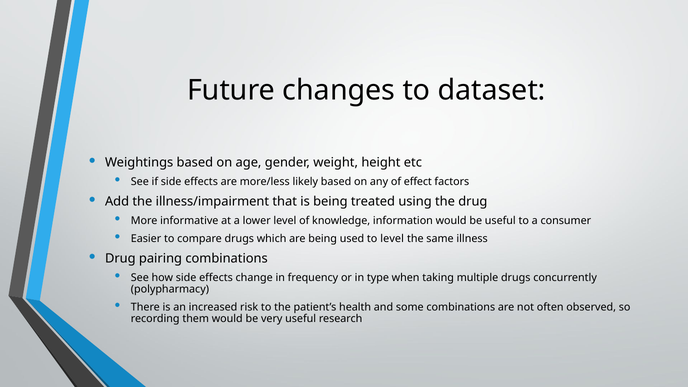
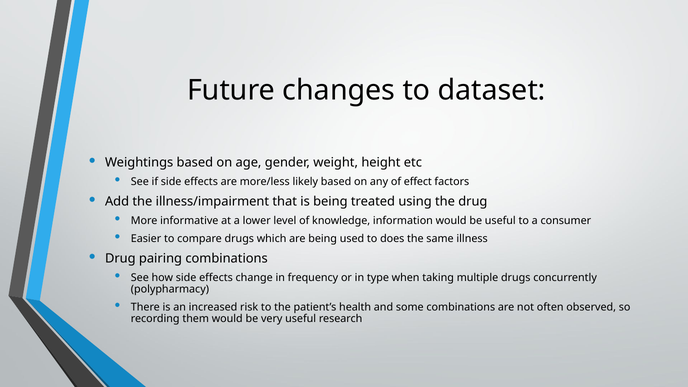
to level: level -> does (392, 239)
